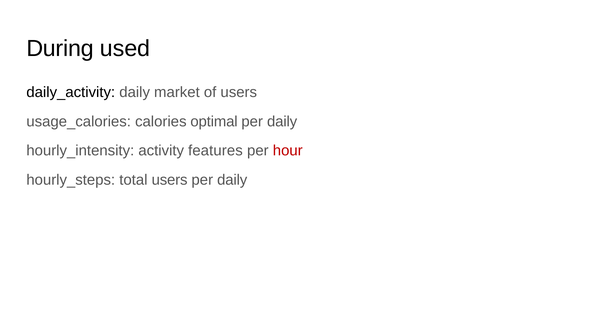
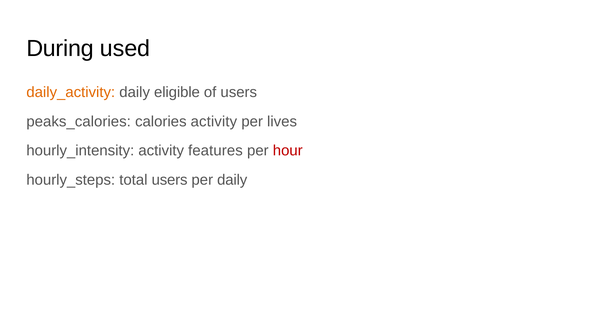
daily_activity colour: black -> orange (71, 92)
market: market -> eligible (177, 92)
usage_calories: usage_calories -> peaks_calories (79, 122)
calories optimal: optimal -> activity (214, 122)
daily: daily -> lives (282, 122)
